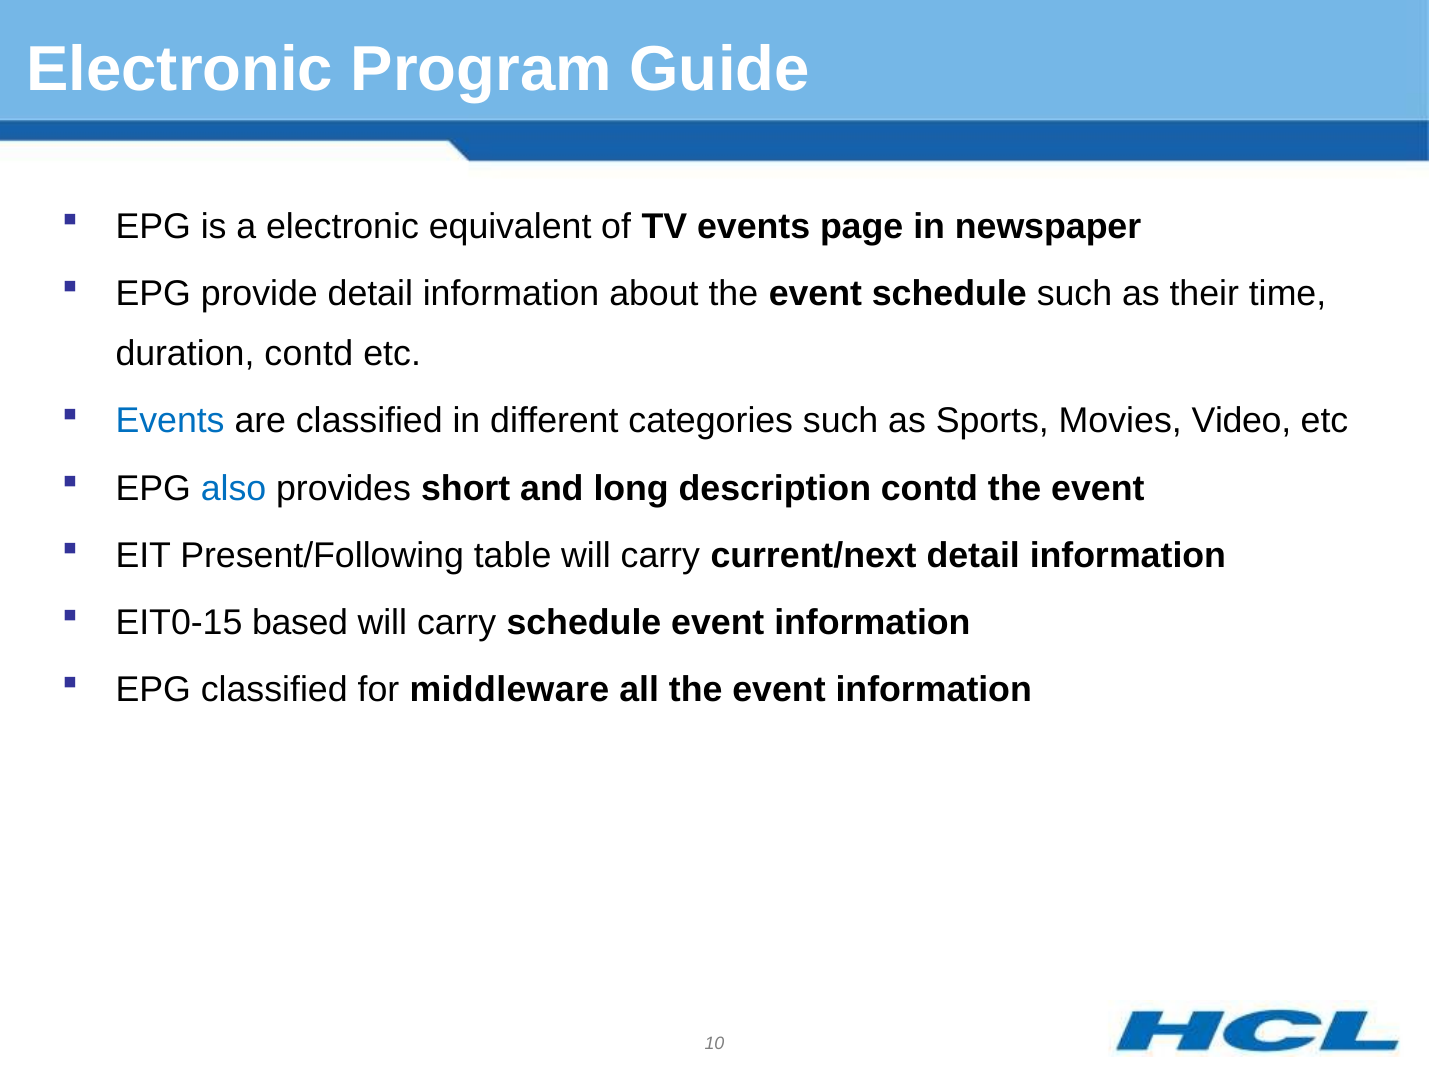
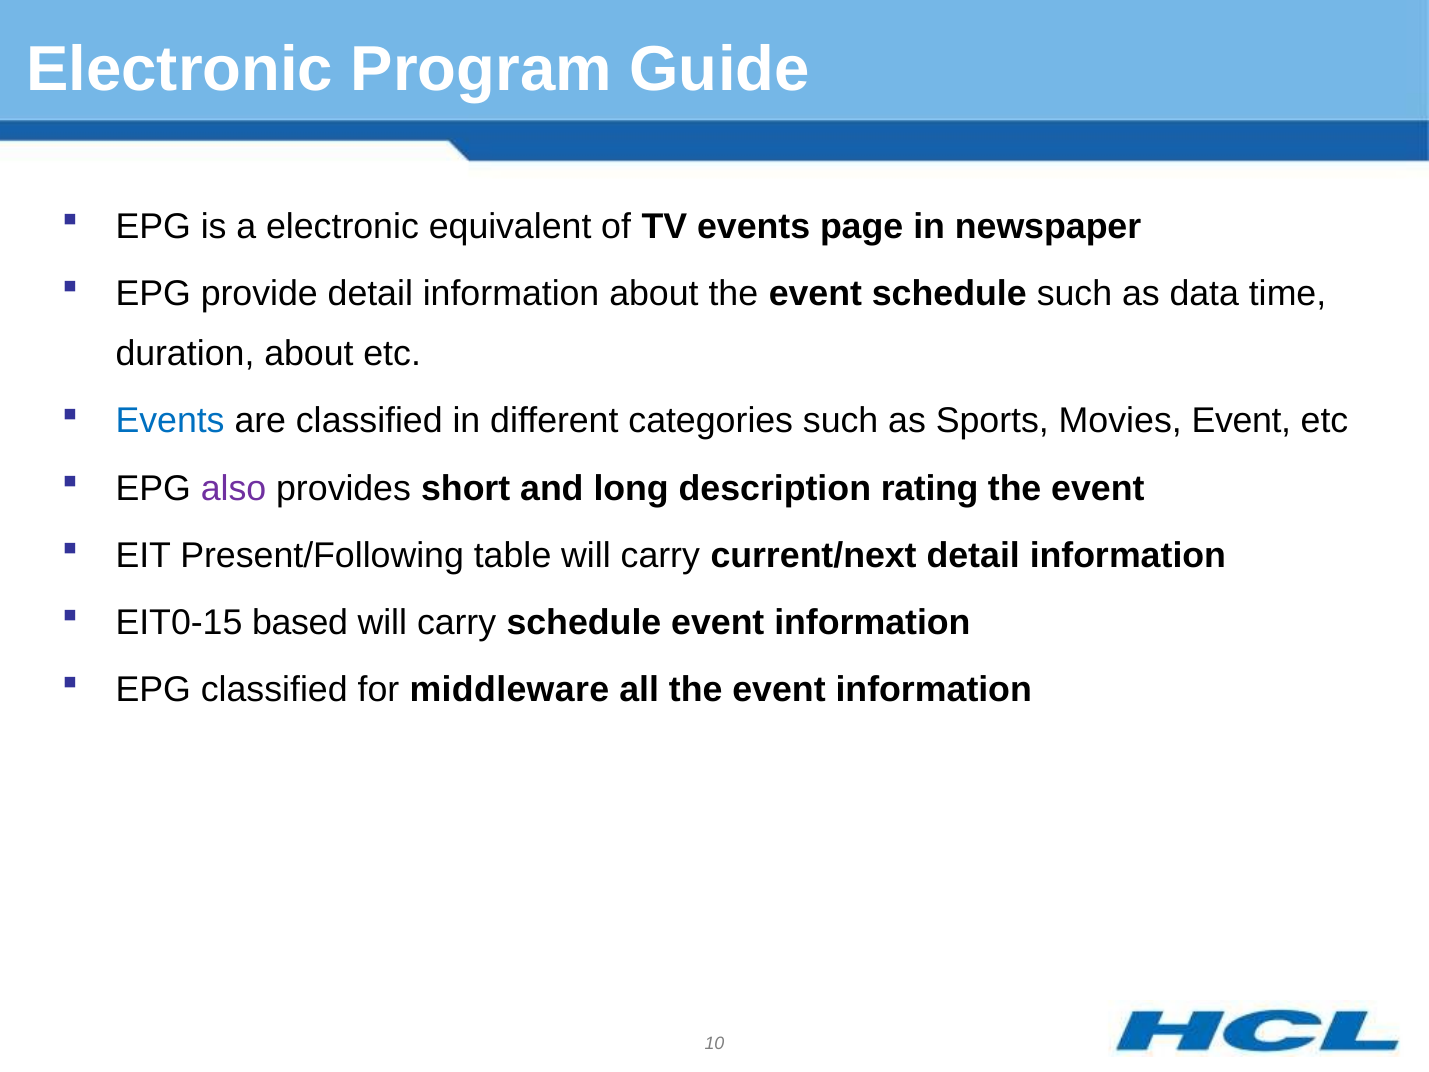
their: their -> data (1204, 294)
duration contd: contd -> about (309, 354)
Movies Video: Video -> Event (1241, 421)
also colour: blue -> purple (234, 488)
description contd: contd -> rating (930, 488)
